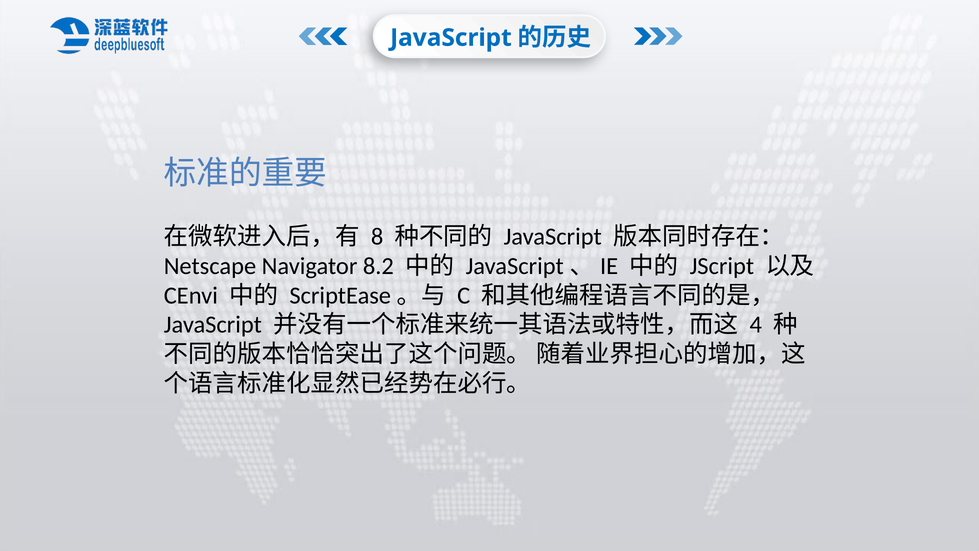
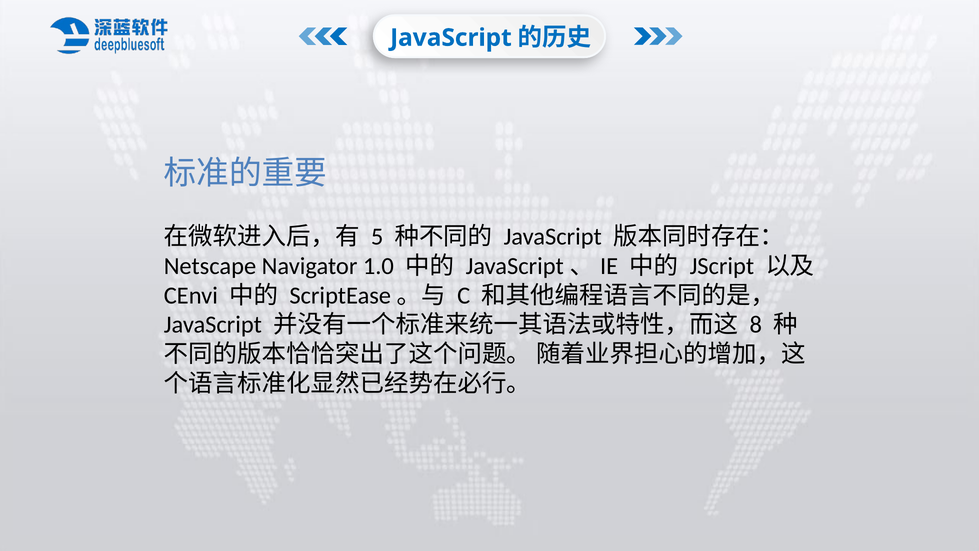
8: 8 -> 5 (377, 237)
8.2: 8.2 -> 1.0 (378, 266)
4: 4 -> 8 (756, 325)
